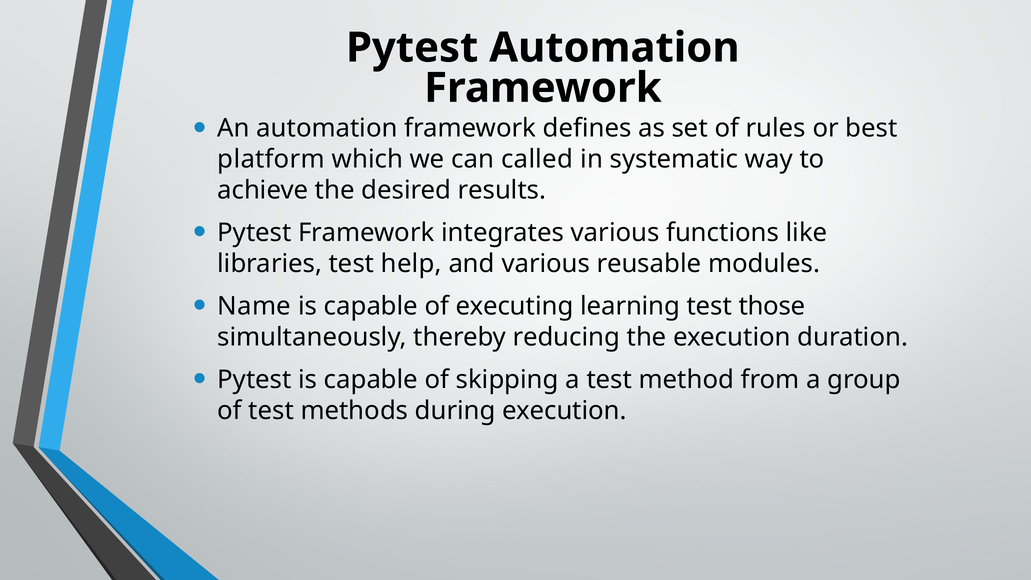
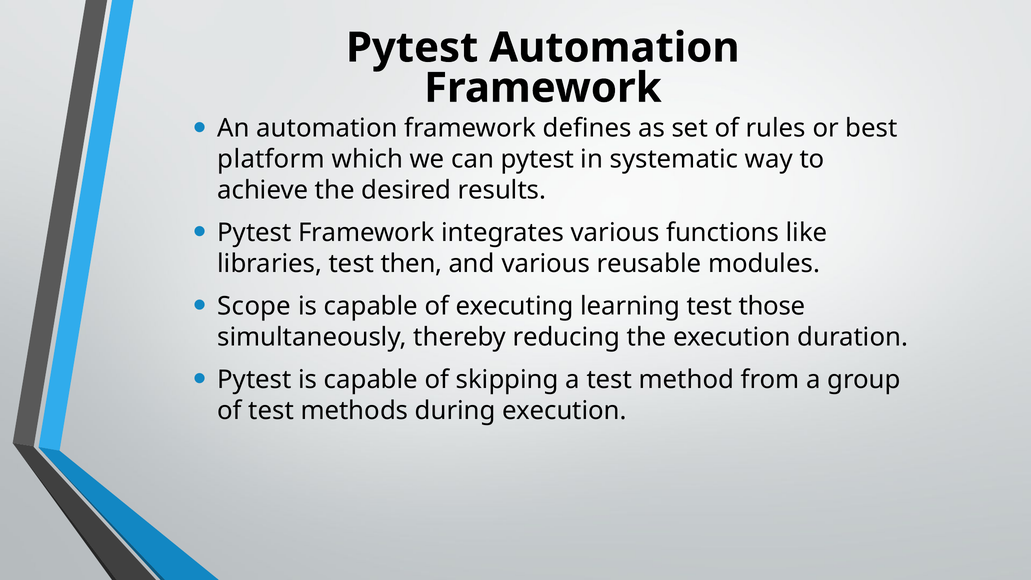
can called: called -> pytest (537, 159)
help: help -> then (412, 264)
Name: Name -> Scope (254, 306)
